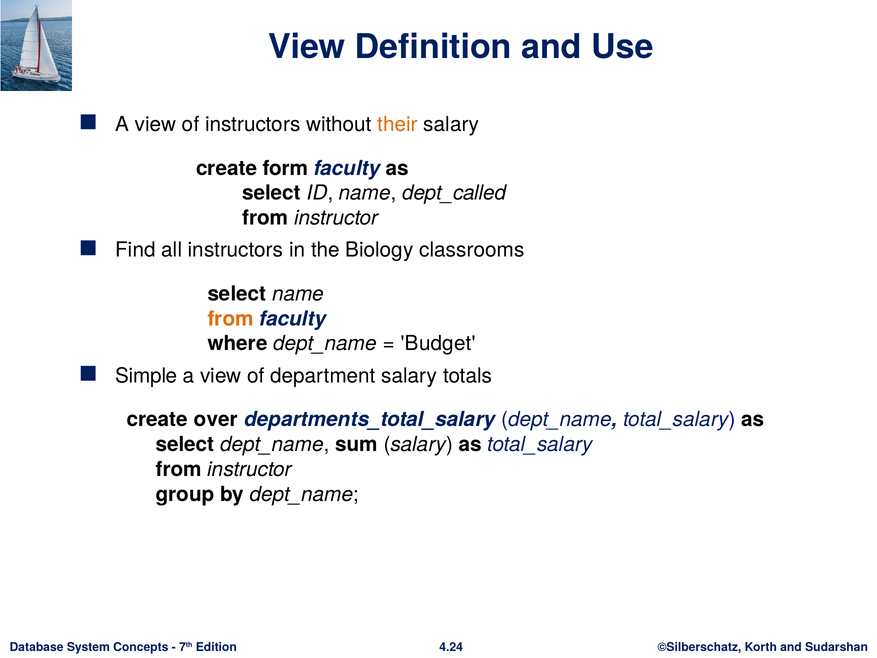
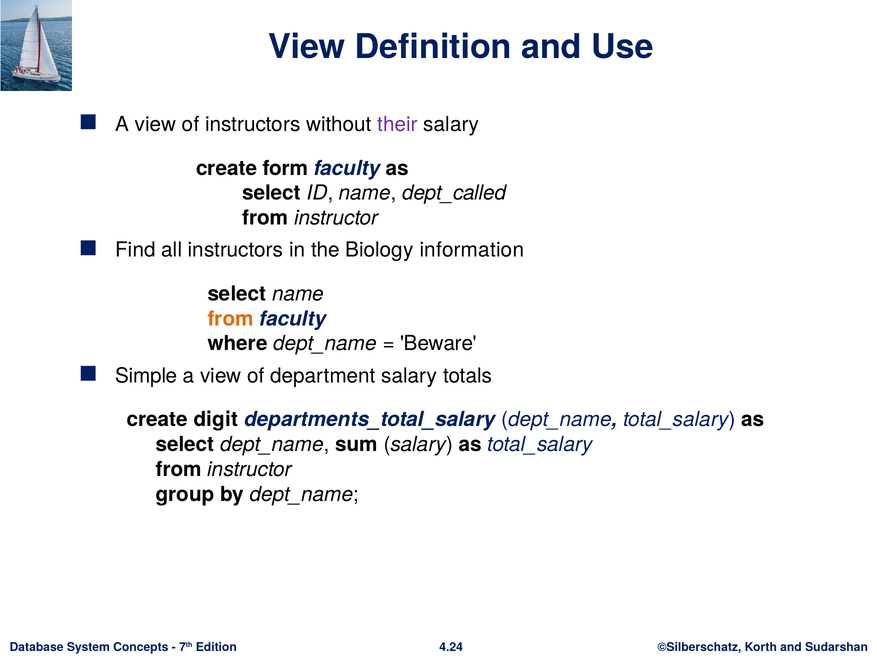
their colour: orange -> purple (398, 124)
classrooms: classrooms -> information (472, 250)
Budget: Budget -> Beware (439, 344)
over: over -> digit (216, 419)
